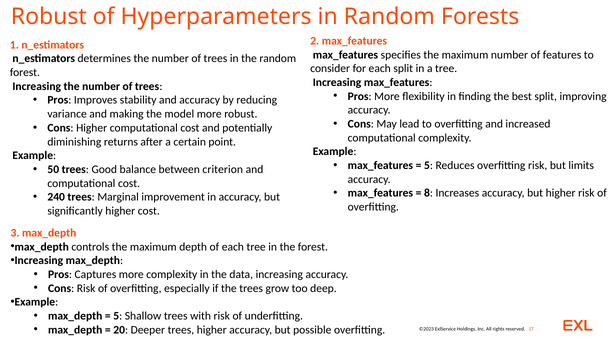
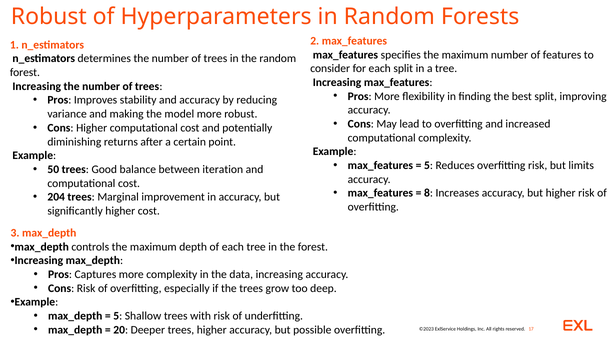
criterion: criterion -> iteration (223, 169)
240: 240 -> 204 (56, 197)
